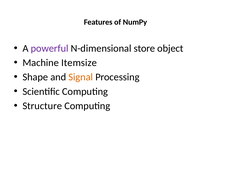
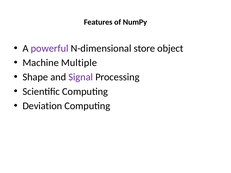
Itemsize: Itemsize -> Multiple (79, 63)
Signal colour: orange -> purple (81, 77)
Structure: Structure -> Deviation (42, 106)
